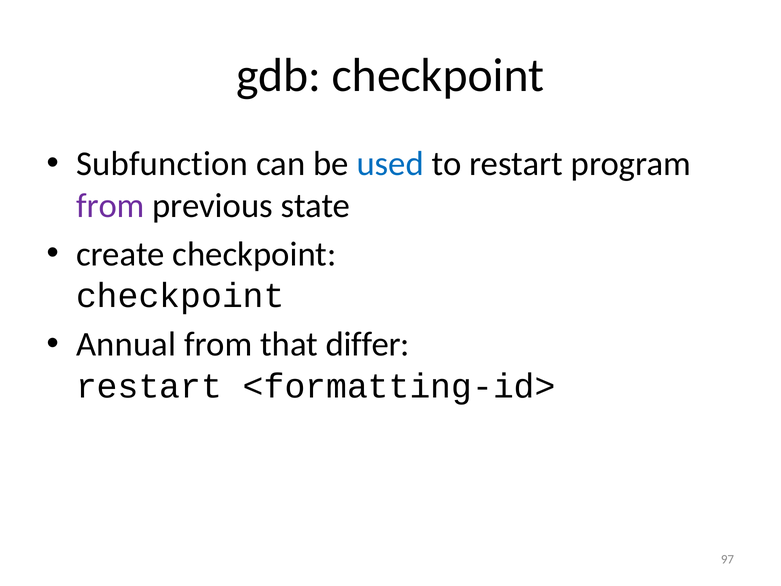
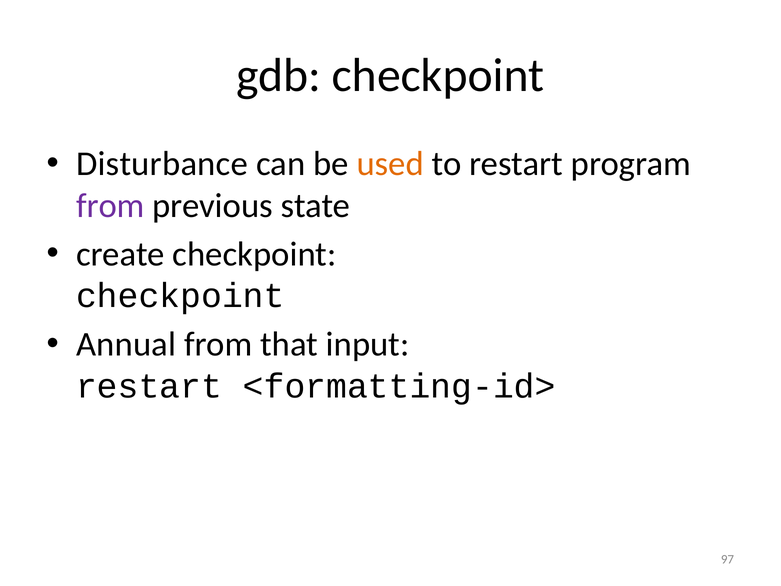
Subfunction: Subfunction -> Disturbance (162, 164)
used colour: blue -> orange (390, 164)
differ: differ -> input (368, 344)
